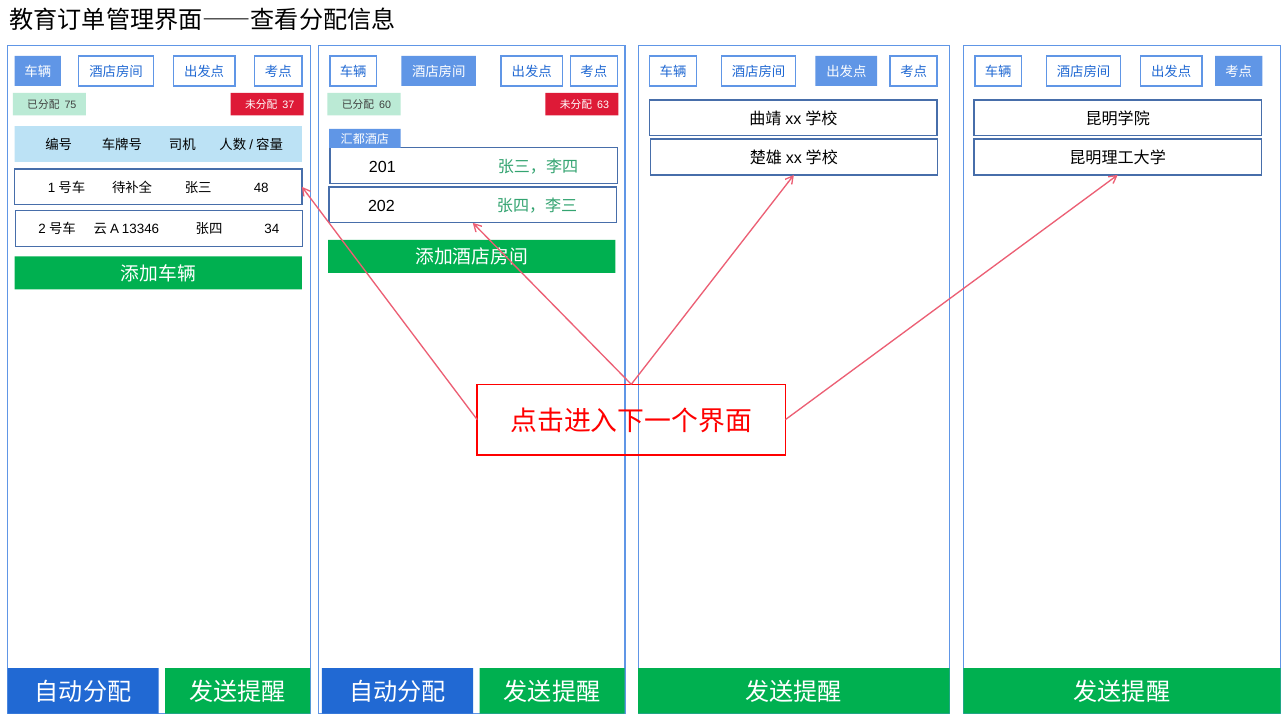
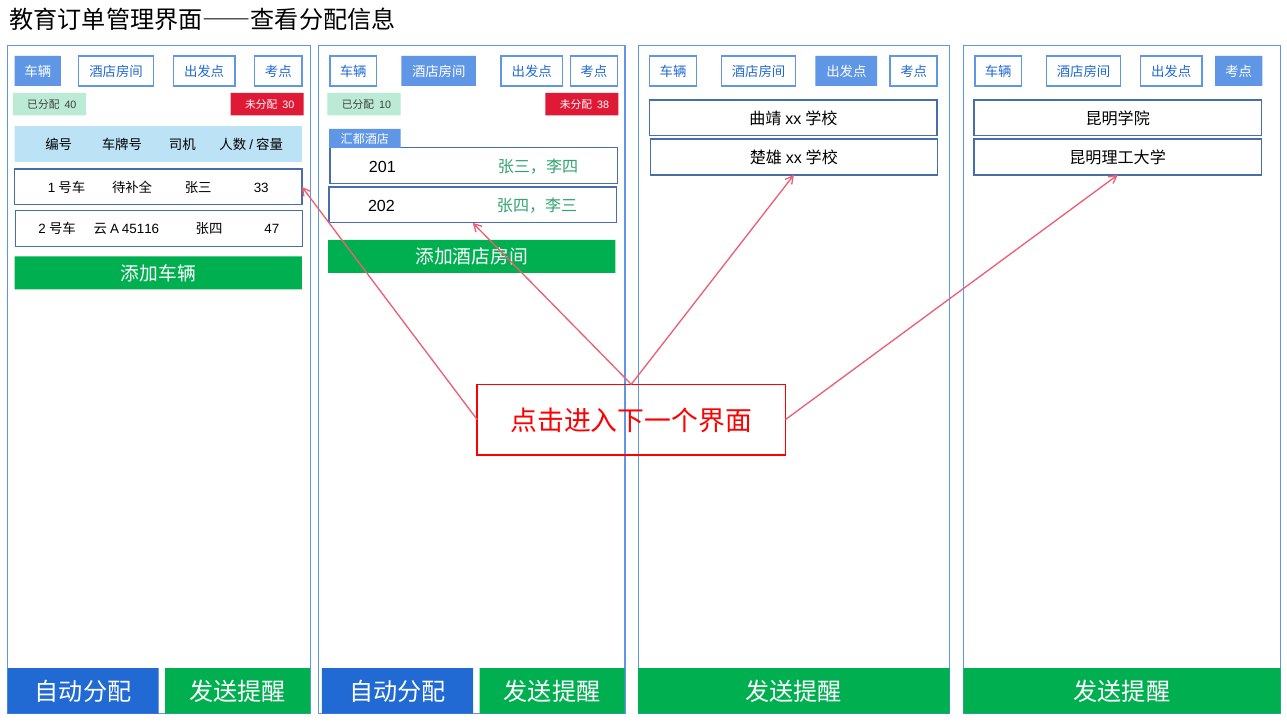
75: 75 -> 40 (70, 105)
37: 37 -> 30 (288, 105)
60: 60 -> 10 (385, 105)
63: 63 -> 38 (603, 105)
48: 48 -> 33 (261, 188)
13346: 13346 -> 45116 (141, 230)
34: 34 -> 47 (272, 230)
